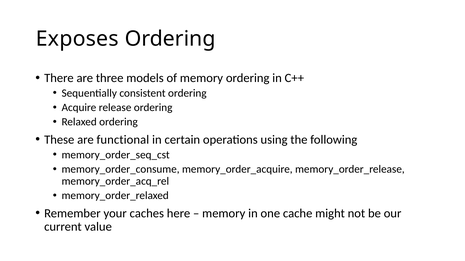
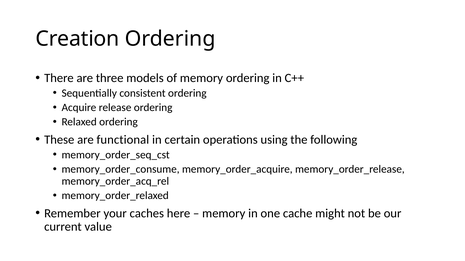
Exposes: Exposes -> Creation (77, 39)
